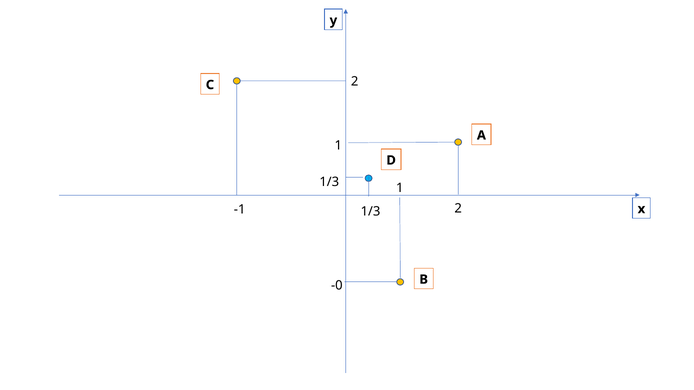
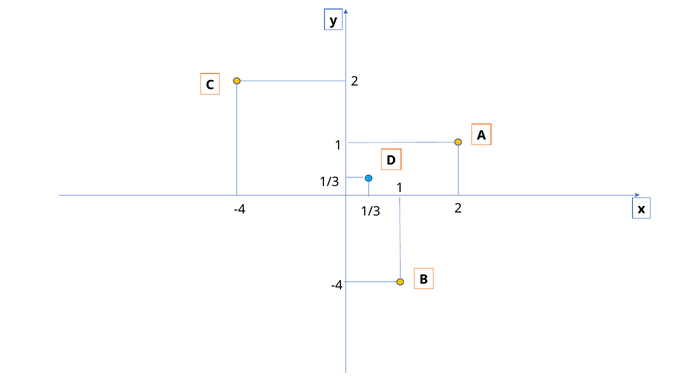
-1: -1 -> -4 (240, 210)
-0: -0 -> -4 (337, 286)
